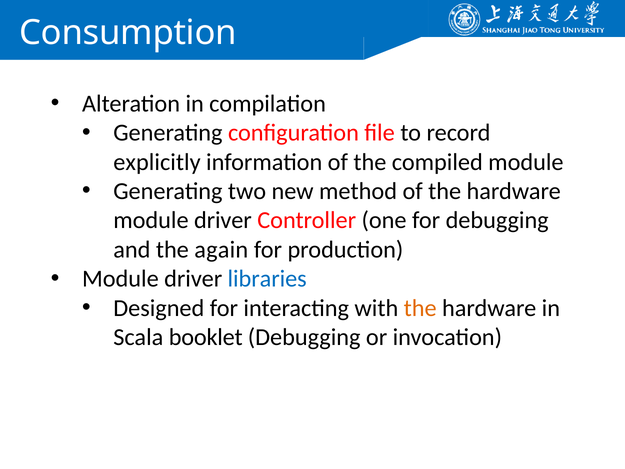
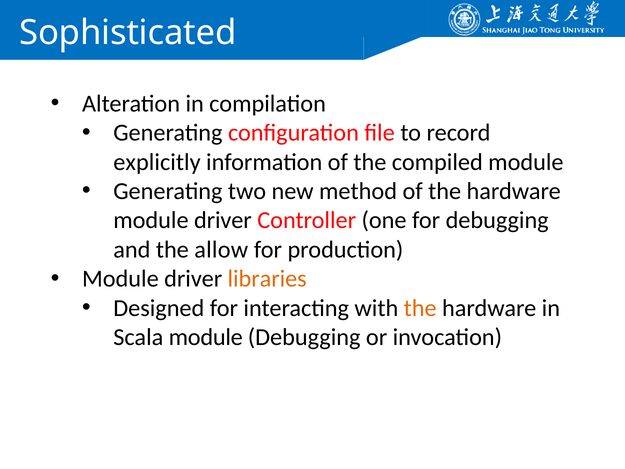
Consumption: Consumption -> Sophisticated (128, 33)
again: again -> allow (221, 250)
libraries colour: blue -> orange (267, 279)
Scala booklet: booklet -> module (206, 337)
